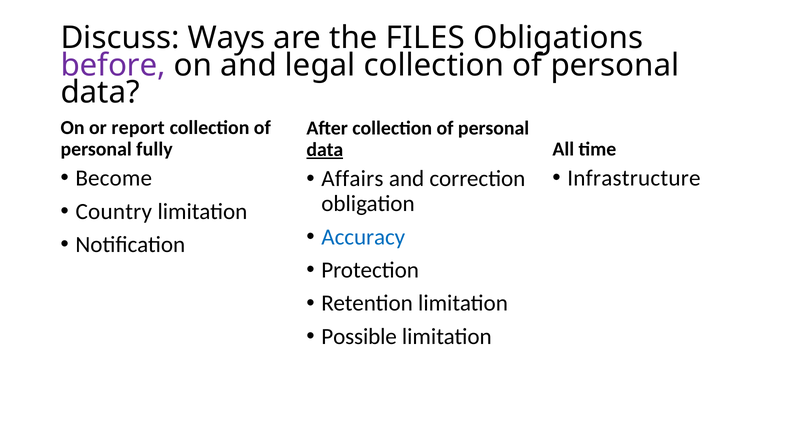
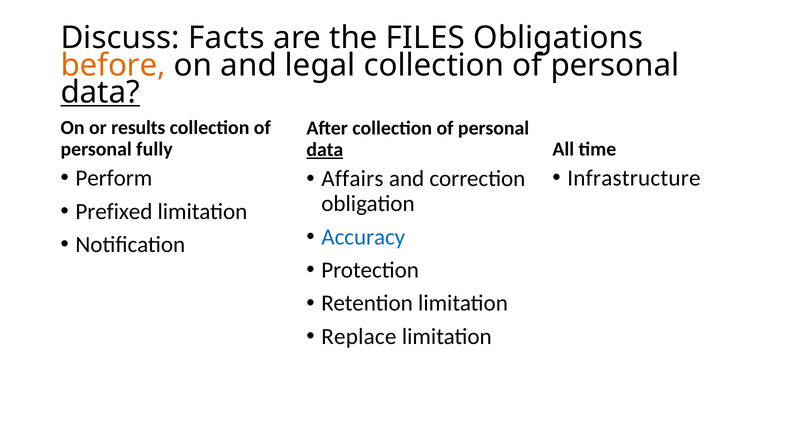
Ways: Ways -> Facts (226, 38)
before colour: purple -> orange (113, 65)
data underline: none -> present (100, 92)
report: report -> results (138, 128)
Become: Become -> Perform (114, 178)
Country: Country -> Prefixed (114, 212)
Possible: Possible -> Replace (359, 337)
